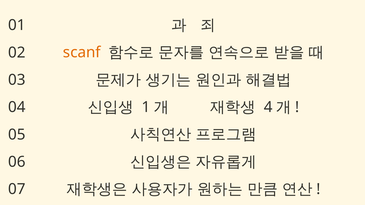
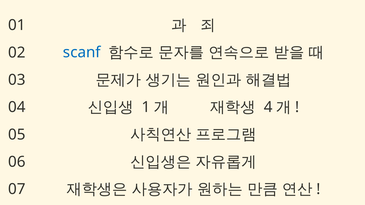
scanf colour: orange -> blue (82, 53)
